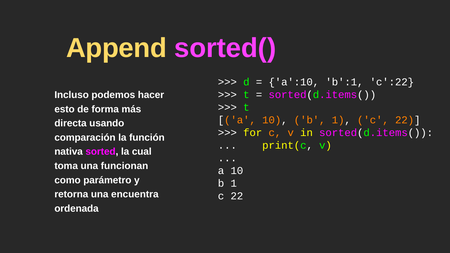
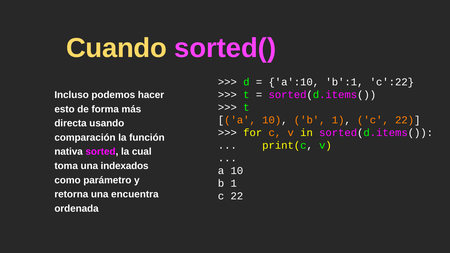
Append: Append -> Cuando (116, 48)
funcionan: funcionan -> indexados (125, 166)
